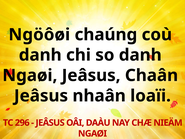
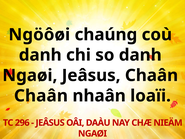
Jeâsus: Jeâsus -> Chaân (41, 96)
